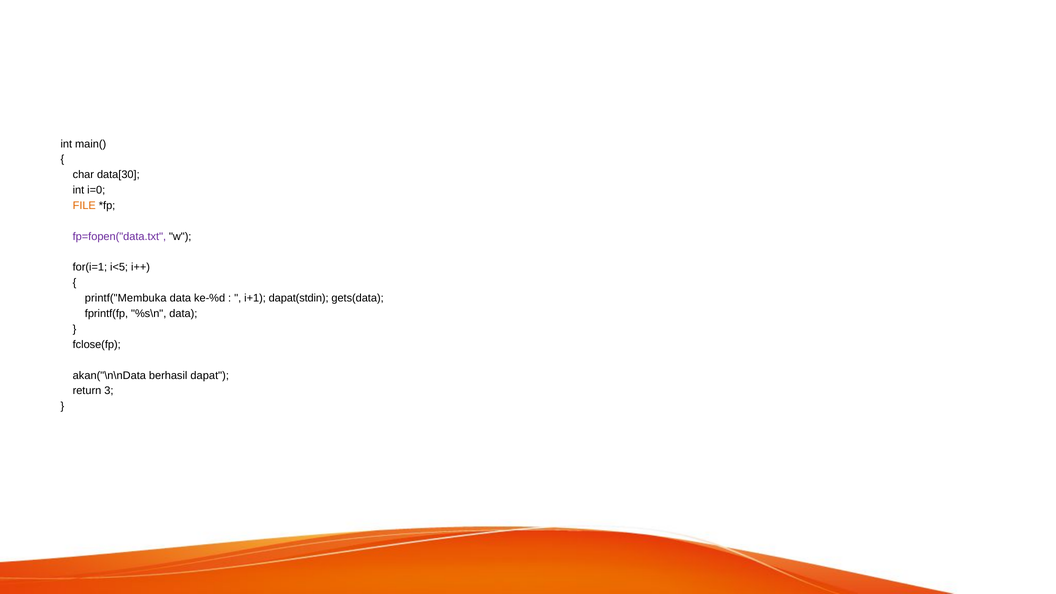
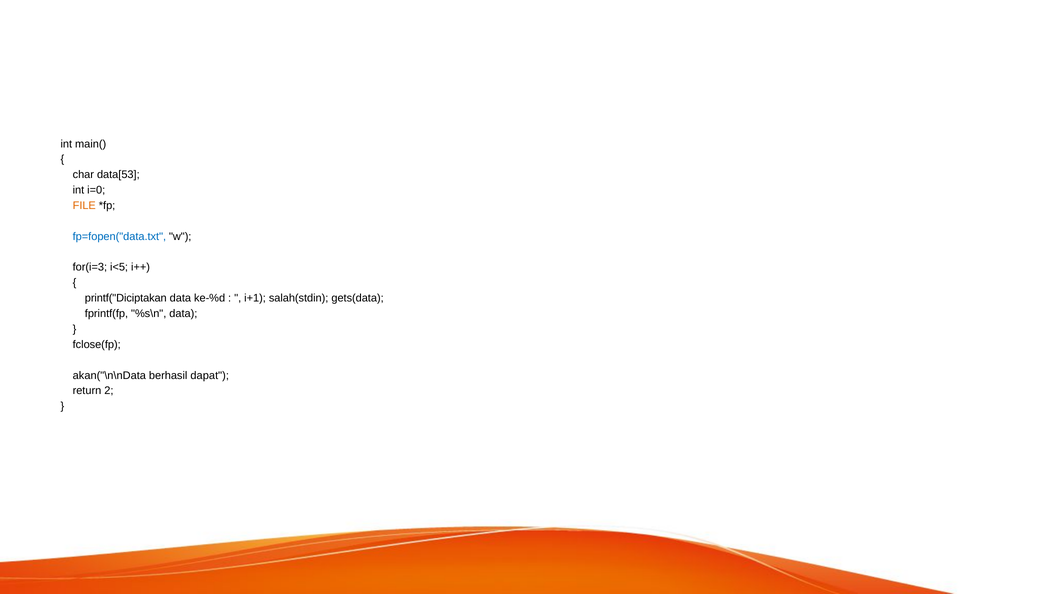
data[30: data[30 -> data[53 (118, 175)
fp=fopen("data.txt colour: purple -> blue (119, 236)
for(i=1: for(i=1 -> for(i=3 (90, 267)
printf("Membuka: printf("Membuka -> printf("Diciptakan (126, 298)
dapat(stdin: dapat(stdin -> salah(stdin (299, 298)
3: 3 -> 2 (109, 391)
